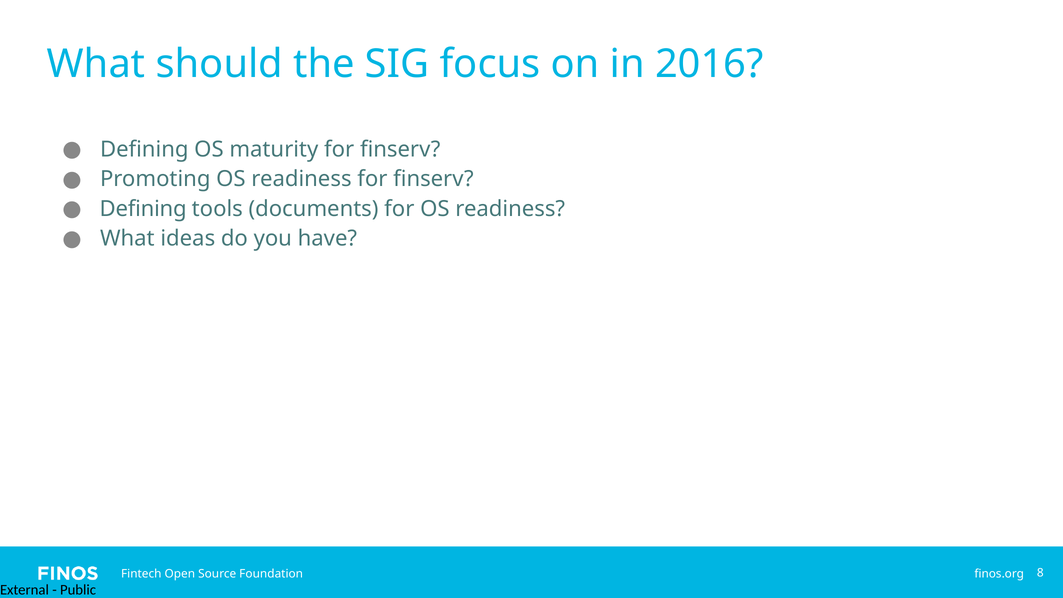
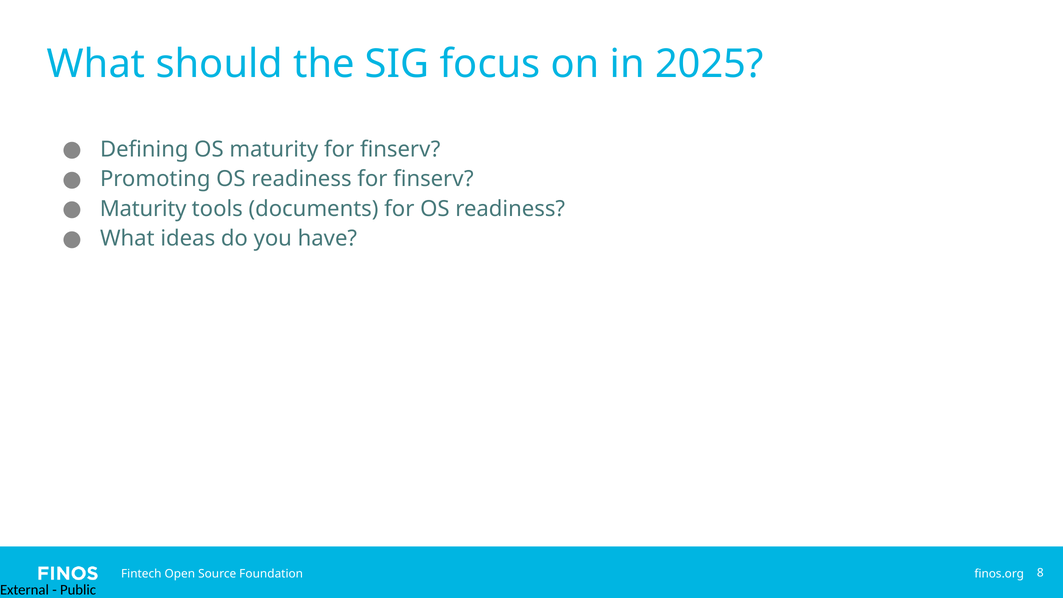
2016: 2016 -> 2025 (709, 64)
Defining: Defining -> Maturity (143, 209)
